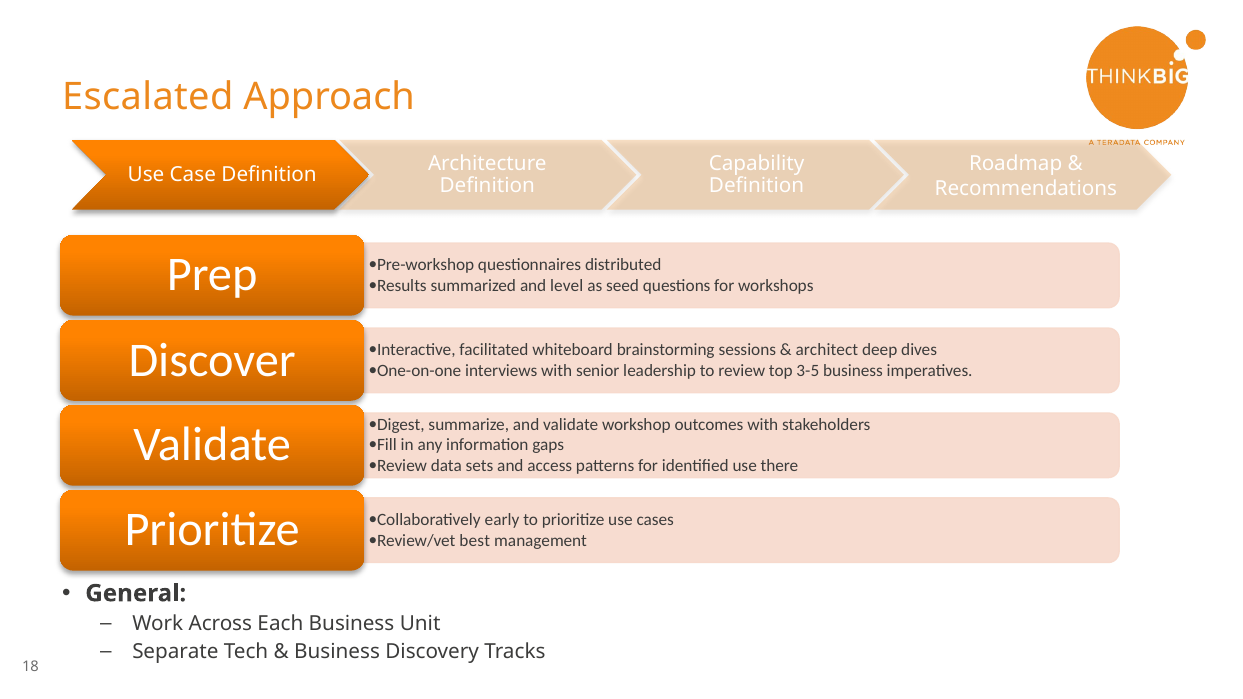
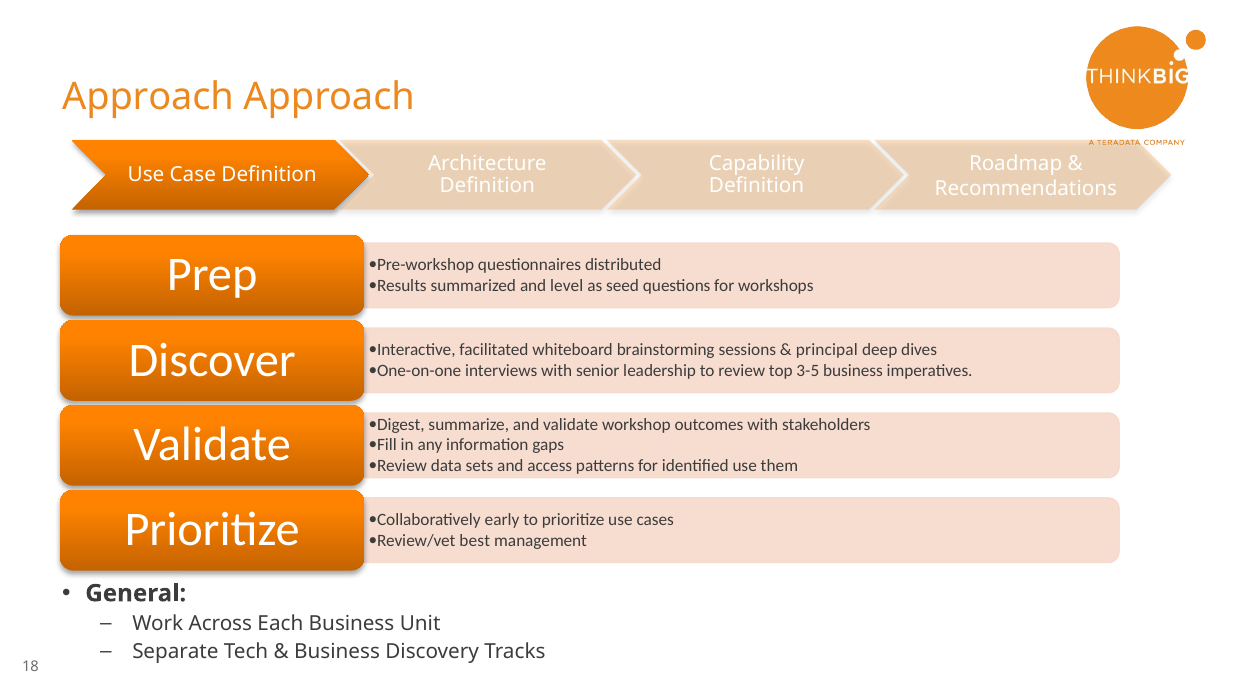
Escalated: Escalated -> Approach (148, 97)
architect: architect -> principal (827, 350)
there: there -> them (779, 466)
